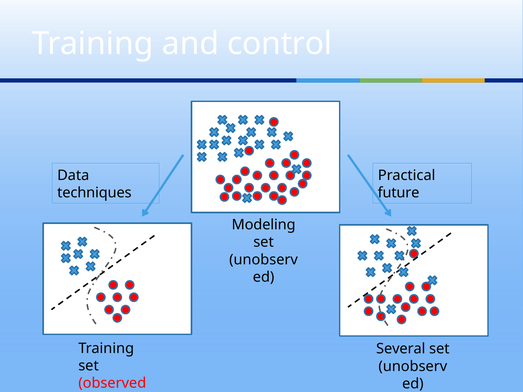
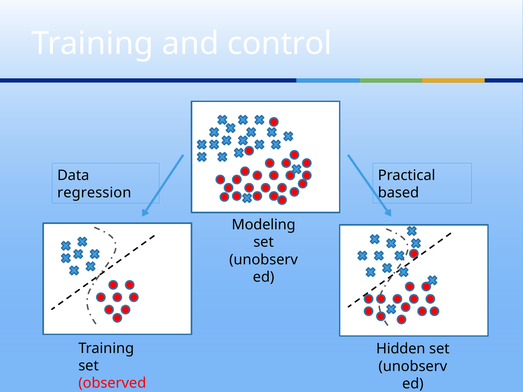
techniques: techniques -> regression (94, 193)
future: future -> based (398, 193)
Several: Several -> Hidden (401, 349)
